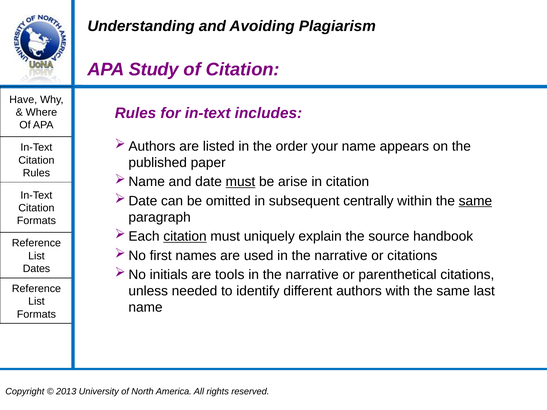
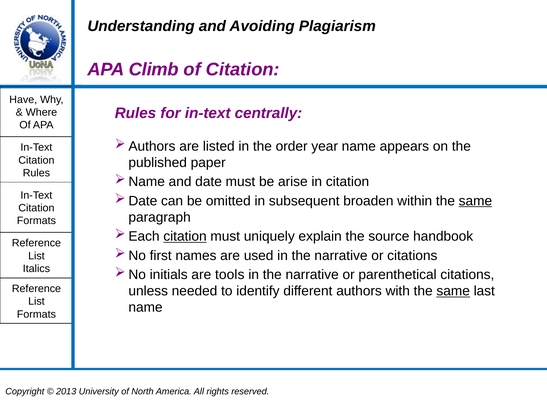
Study: Study -> Climb (154, 70)
includes: includes -> centrally (269, 113)
your: your -> year (325, 146)
must underline: present -> none (240, 182)
centrally: centrally -> broaden (368, 201)
Dates: Dates -> Italics (36, 269)
same underline: none -> present (453, 291)
